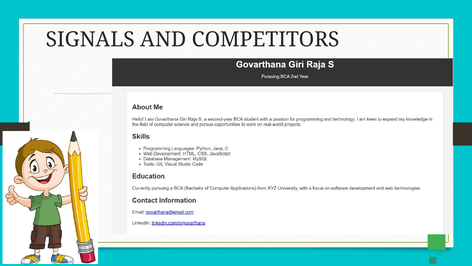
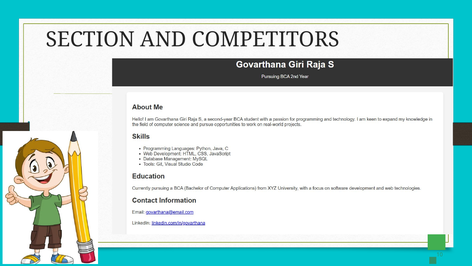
SIGNALS: SIGNALS -> SECTION (90, 40)
